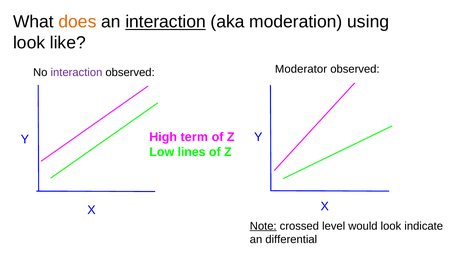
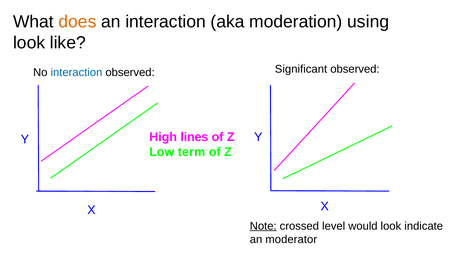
interaction underline: present -> none (166, 22)
interaction colour: purple -> blue (76, 72)
Moderator: Moderator -> Significant (301, 69)
term: term -> lines (194, 137)
lines: lines -> term (191, 152)
differential: differential -> moderator (291, 239)
